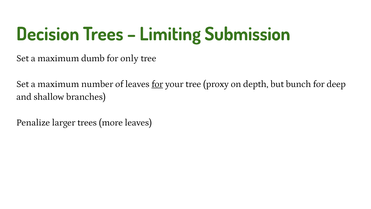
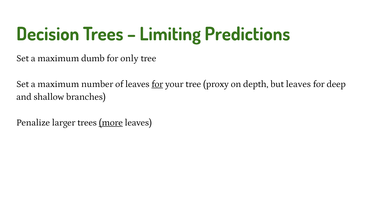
Submission: Submission -> Predictions (247, 34)
but bunch: bunch -> leaves (298, 84)
more underline: none -> present (111, 122)
